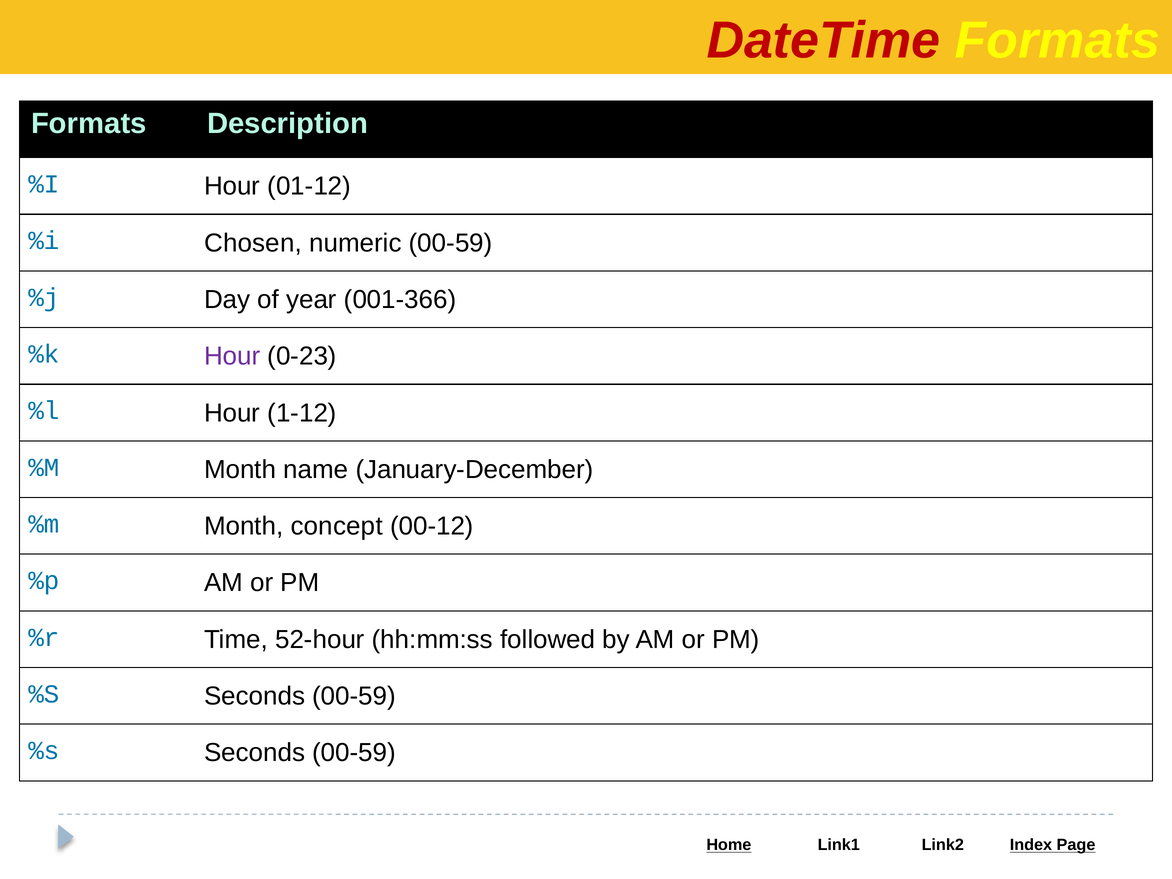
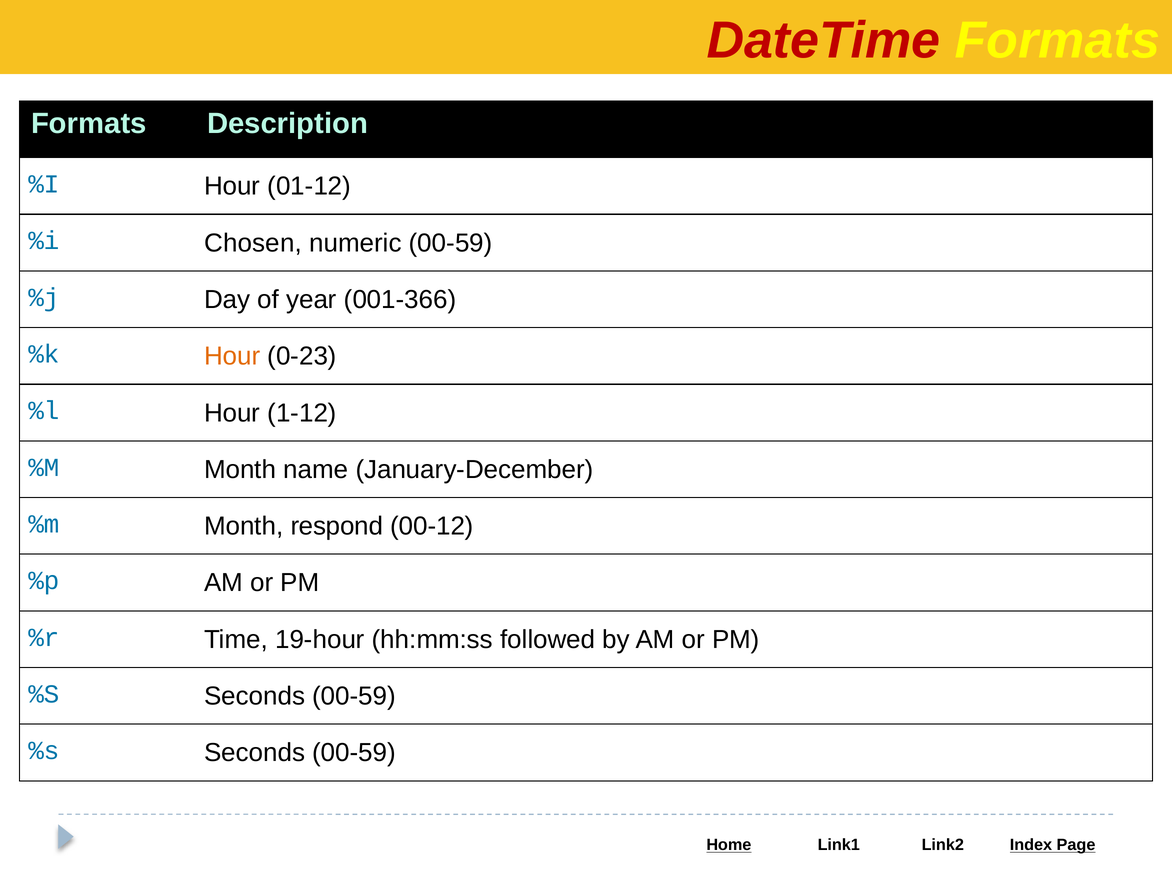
Hour colour: purple -> orange (232, 356)
concept: concept -> respond (337, 526)
52-hour: 52-hour -> 19-hour (320, 640)
